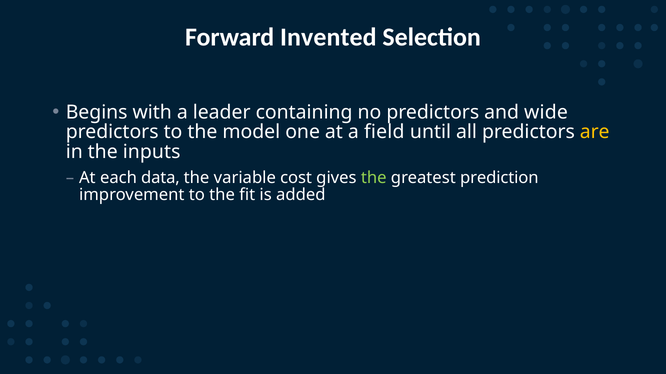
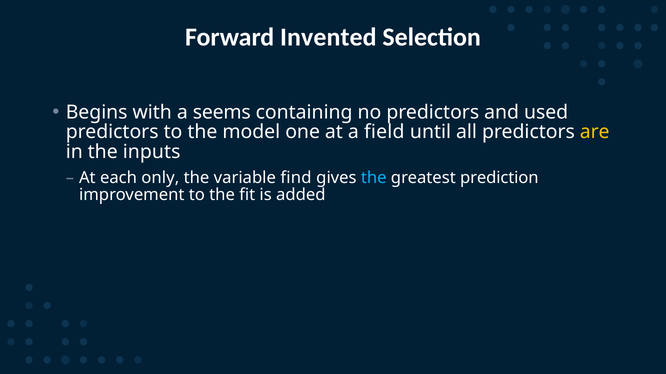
leader: leader -> seems (222, 112)
wide: wide -> used (546, 112)
data: data -> only (160, 178)
cost: cost -> find (296, 178)
the colour: light green -> light blue (374, 178)
